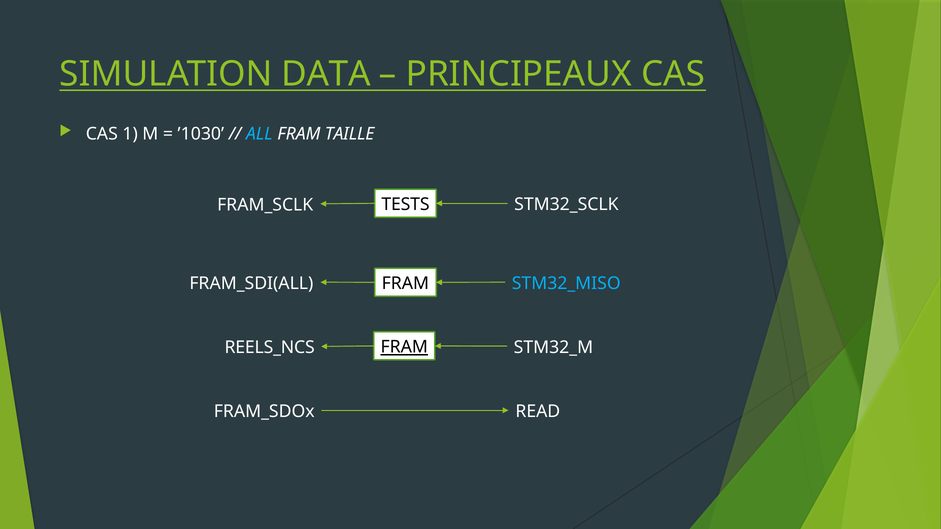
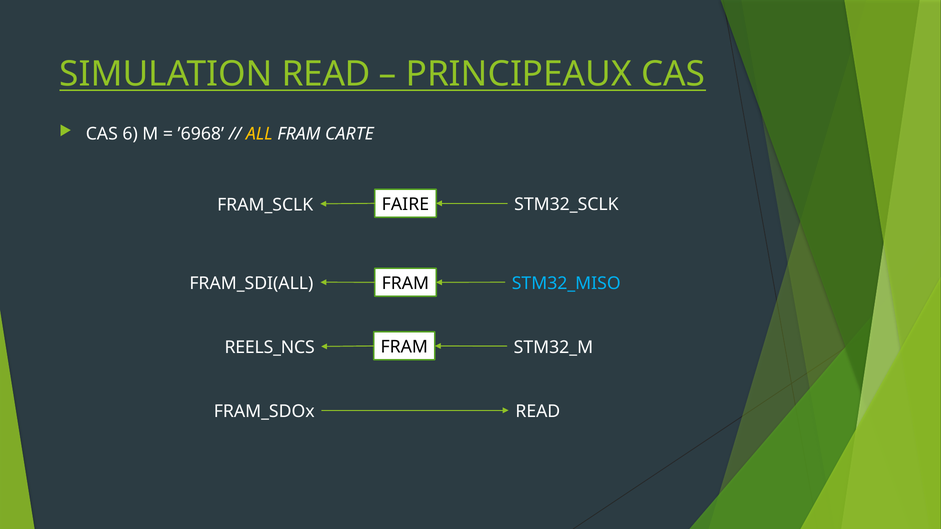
SIMULATION DATA: DATA -> READ (326, 74)
1: 1 -> 6 (130, 134)
’1030: ’1030 -> ’6968 (201, 134)
ALL colour: light blue -> yellow (259, 134)
TAILLE: TAILLE -> CARTE (349, 134)
TESTS: TESTS -> FAIRE (405, 205)
FRAM underline: present -> none (404, 347)
